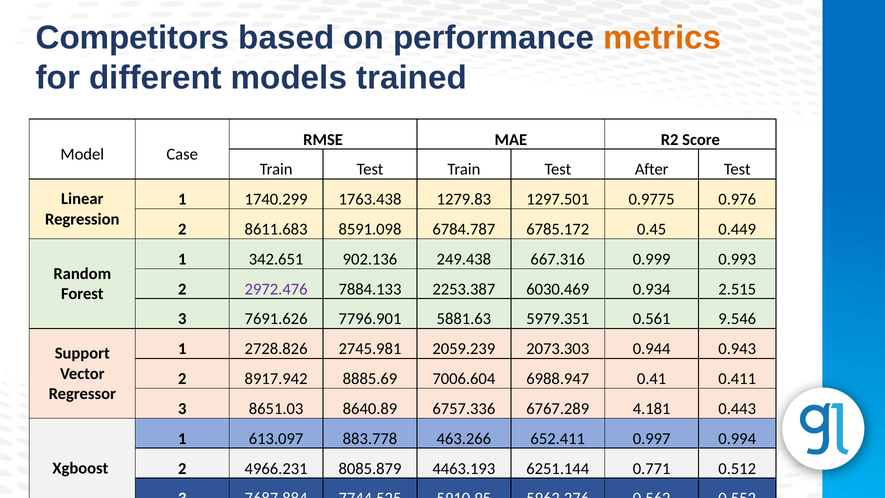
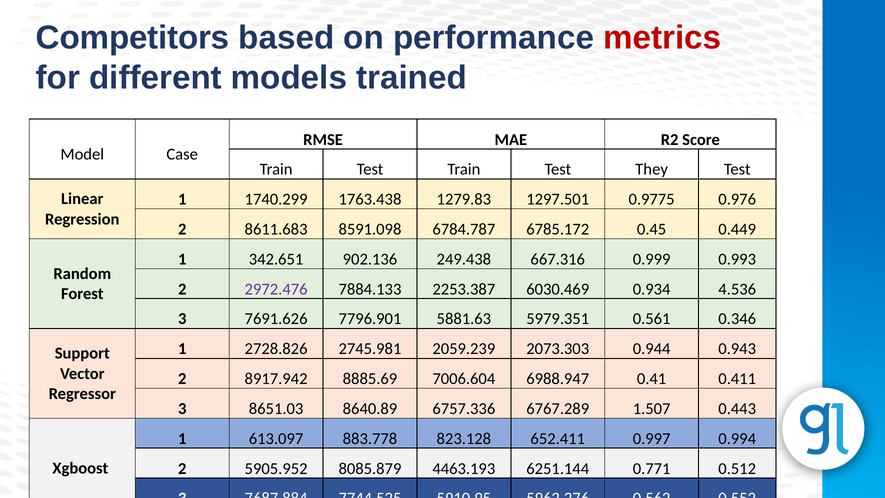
metrics colour: orange -> red (662, 38)
After: After -> They (652, 169)
2.515: 2.515 -> 4.536 (737, 289)
9.546: 9.546 -> 0.346 (737, 319)
4.181: 4.181 -> 1.507 (652, 409)
463.266: 463.266 -> 823.128 (464, 438)
4966.231: 4966.231 -> 5905.952 (276, 468)
